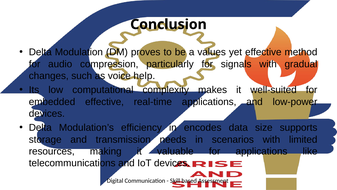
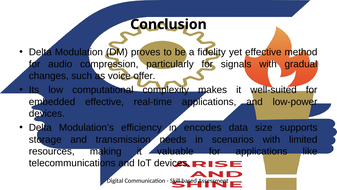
values: values -> fidelity (212, 52)
help: help -> offer (144, 76)
